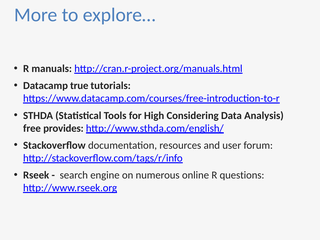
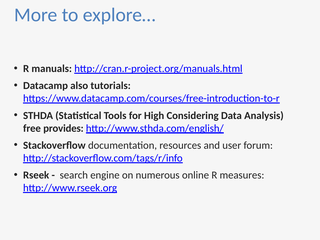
true: true -> also (79, 86)
questions: questions -> measures (242, 175)
